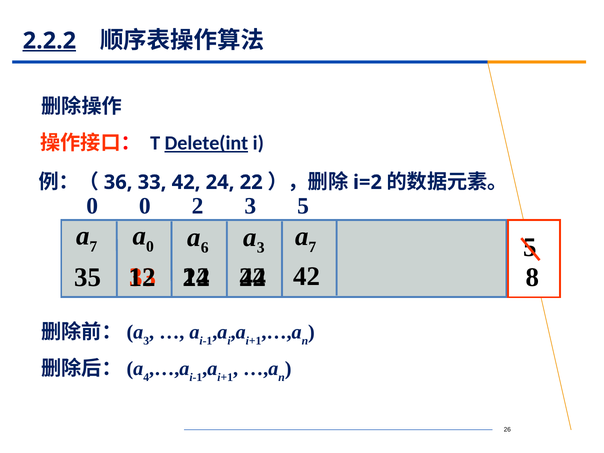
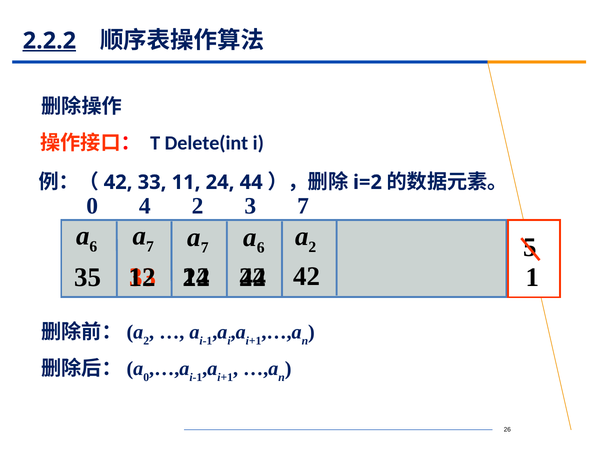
Delete(int underline: present -> none (206, 143)
36: 36 -> 42 (118, 182)
33 42: 42 -> 11 (186, 182)
22: 22 -> 44 (251, 182)
0 0: 0 -> 4 (145, 206)
3 5: 5 -> 7 (303, 206)
7: 7 -> 6 (93, 246)
0: 0 -> 7 (150, 246)
6: 6 -> 7 (205, 248)
3: 3 -> 6 (261, 248)
7: 7 -> 2 (312, 247)
8: 8 -> 1 (532, 277)
3: 3 -> 2 (146, 341)
4: 4 -> 0 (146, 378)
